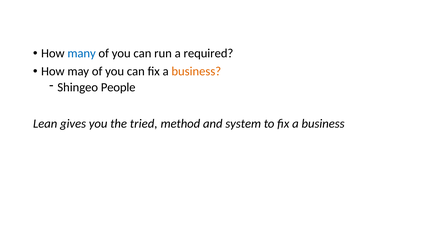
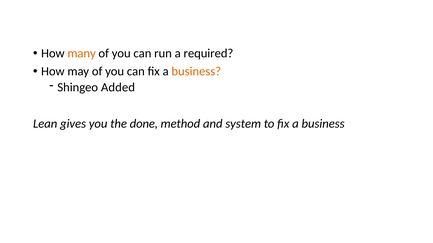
many colour: blue -> orange (82, 53)
People: People -> Added (118, 88)
tried: tried -> done (144, 124)
